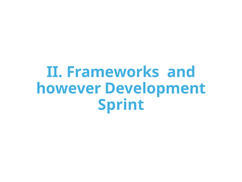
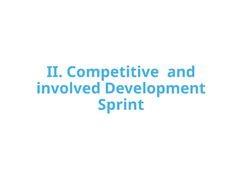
Frameworks: Frameworks -> Competitive (113, 72)
however: however -> involved (68, 88)
